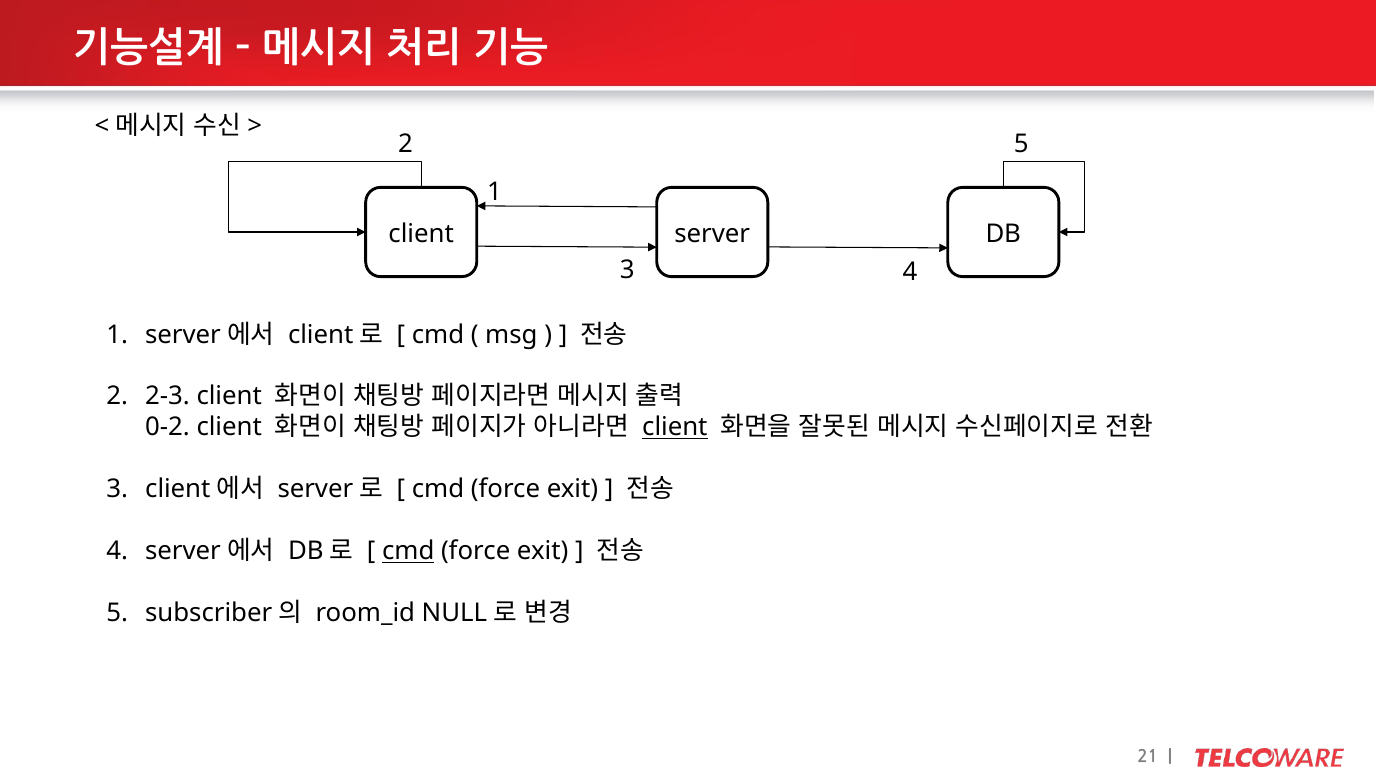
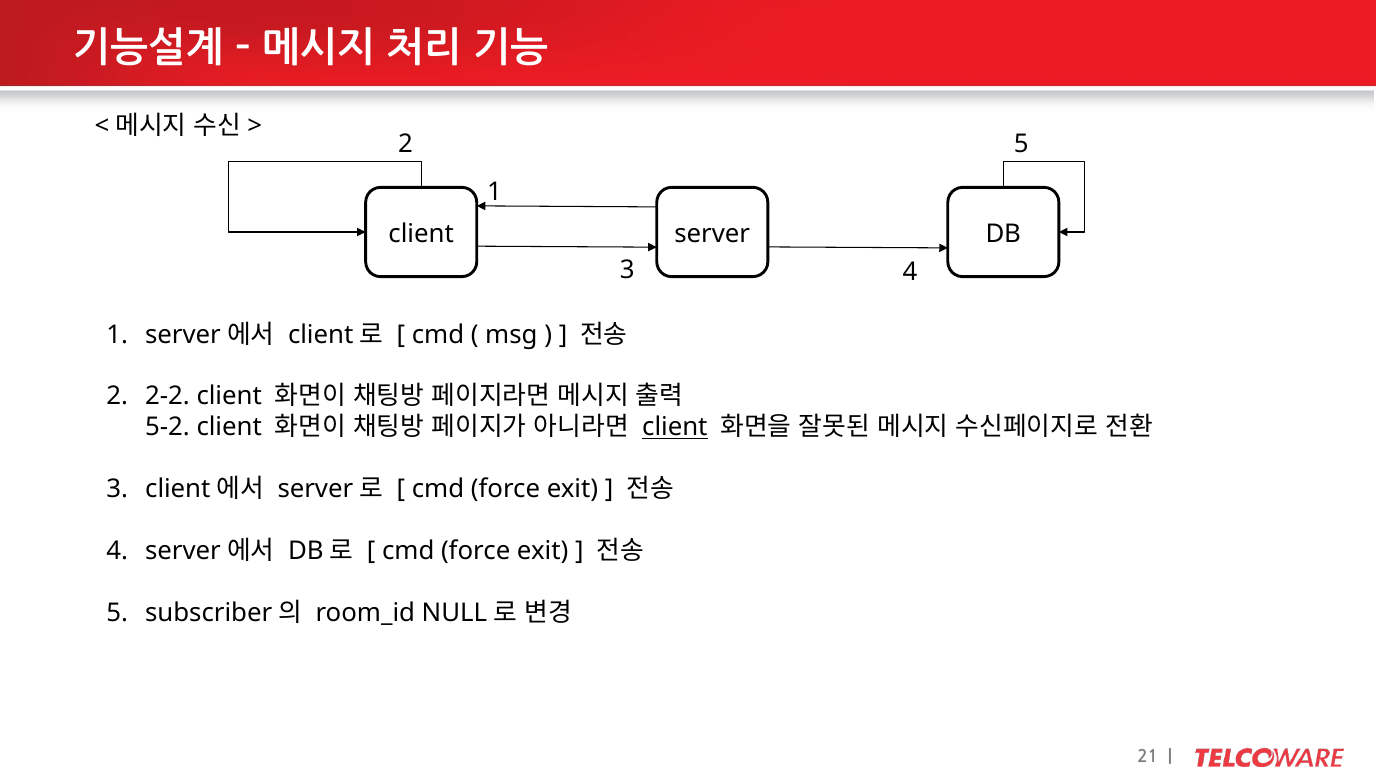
2-3: 2-3 -> 2-2 (167, 396)
0-2: 0-2 -> 5-2 (167, 427)
cmd underline: present -> none (408, 551)
